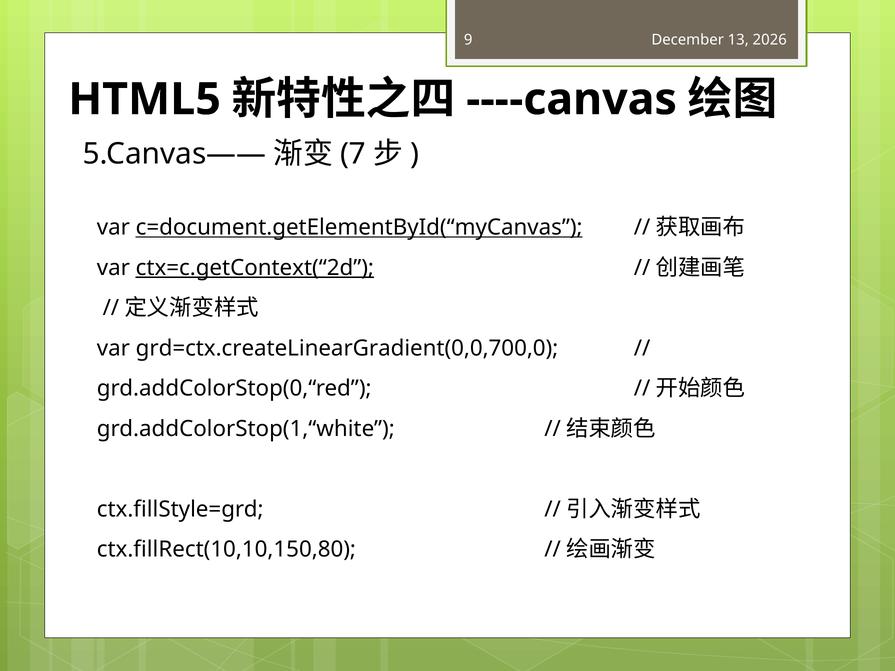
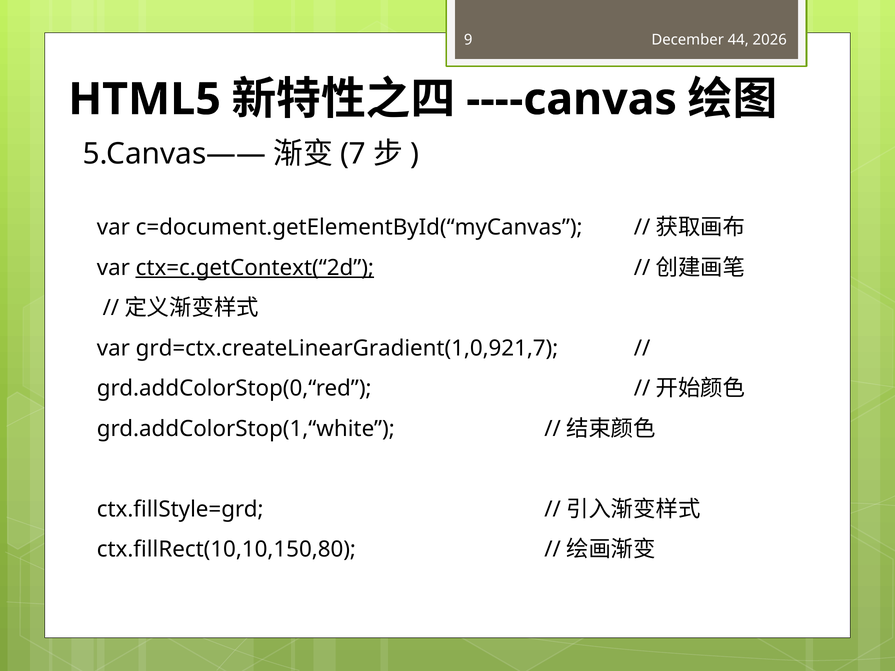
13: 13 -> 44 (738, 40)
c=document.getElementById(“myCanvas underline: present -> none (359, 227)
grd=ctx.createLinearGradient(0,0,700,0: grd=ctx.createLinearGradient(0,0,700,0 -> grd=ctx.createLinearGradient(1,0,921,7 (347, 348)
